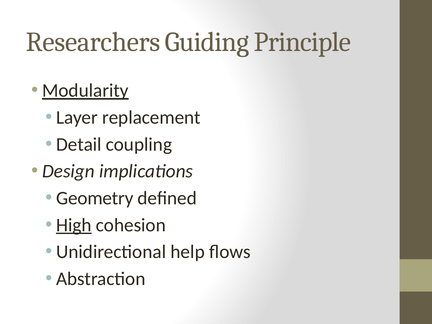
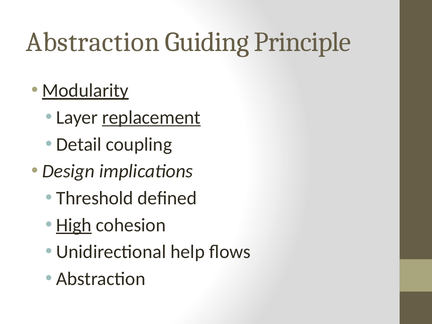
Researchers: Researchers -> Abstraction (93, 42)
replacement underline: none -> present (151, 118)
Geometry: Geometry -> Threshold (95, 198)
